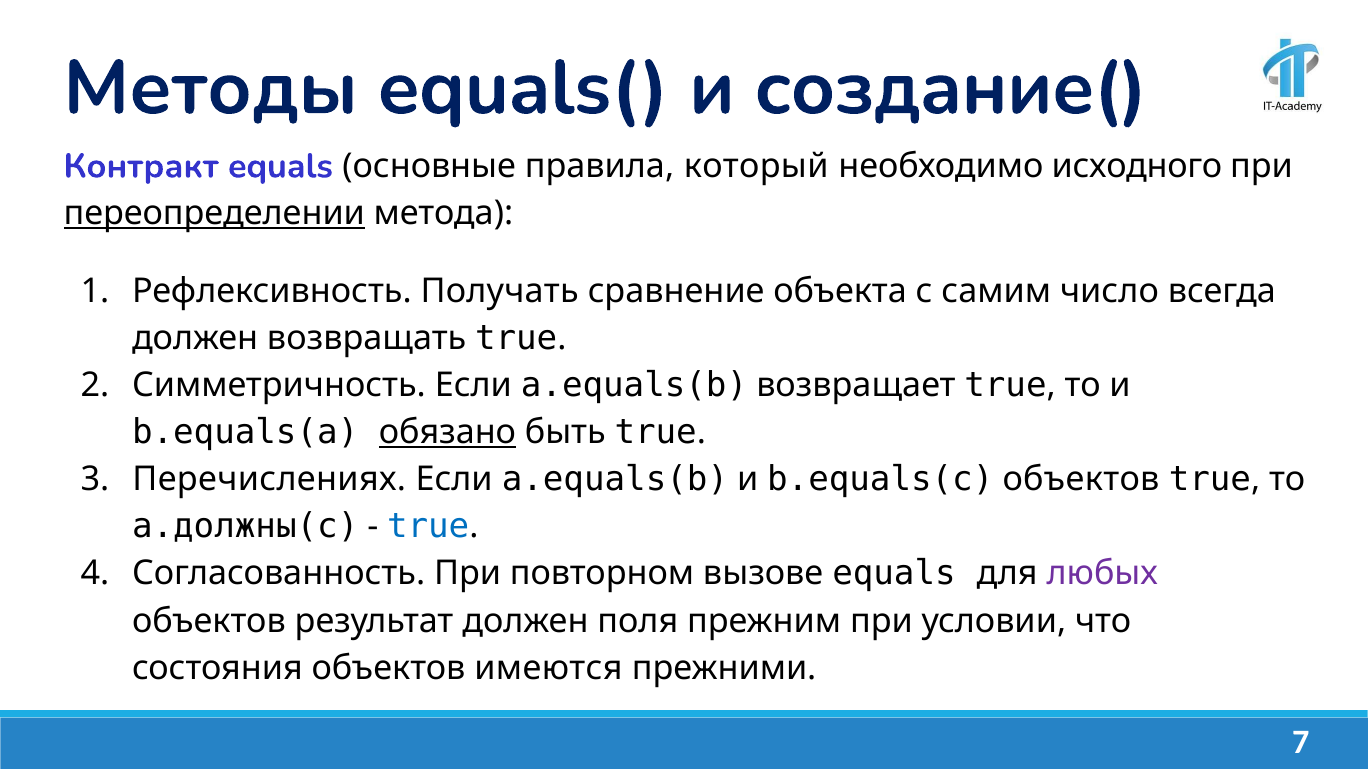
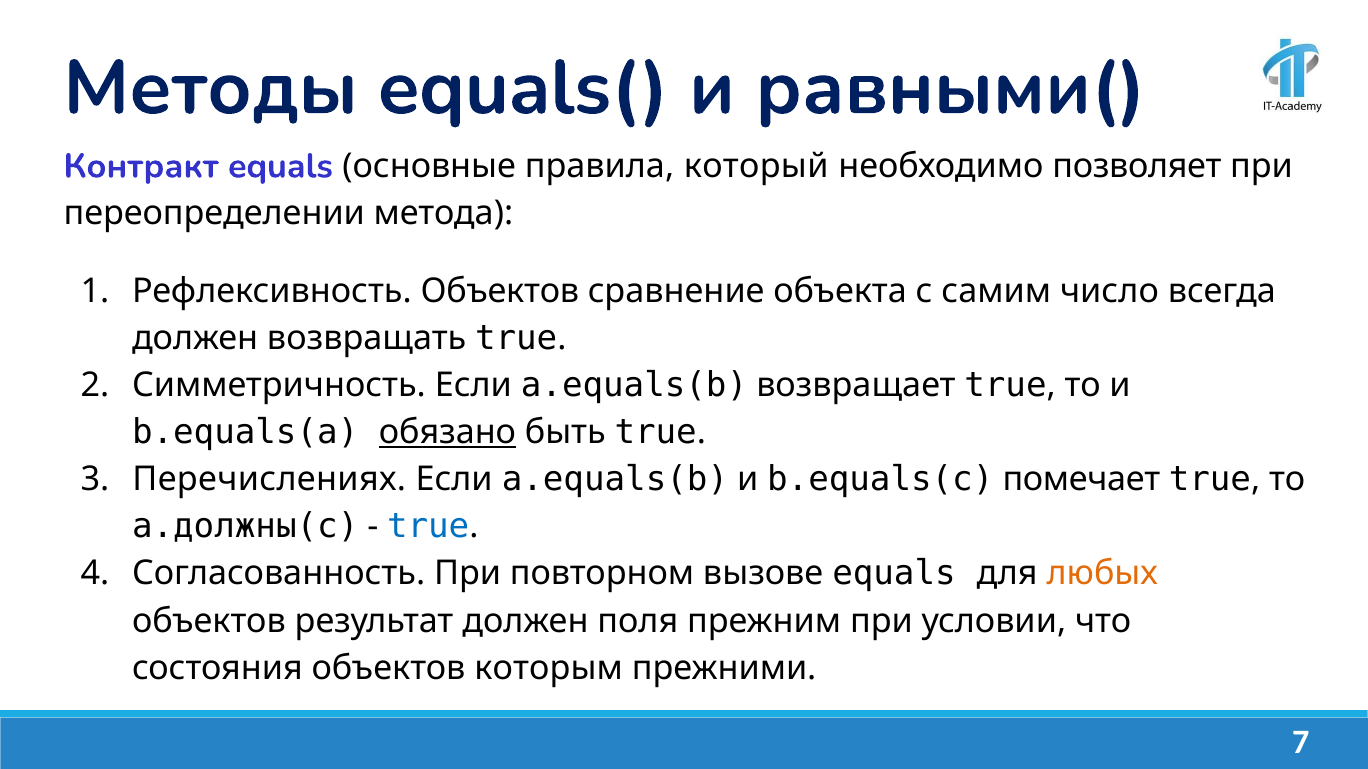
создание(: создание( -> равными( (950, 88)
исходного: исходного -> позволяет (1137, 166)
переопределении underline: present -> none (214, 213)
Рефлексивность Получать: Получать -> Объектов (500, 291)
b.equals(c объектов: объектов -> помечает (1081, 480)
любых colour: purple -> orange (1102, 574)
имеются: имеются -> которым (549, 668)
